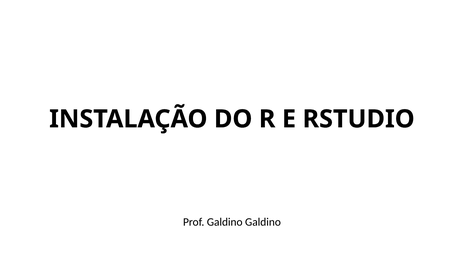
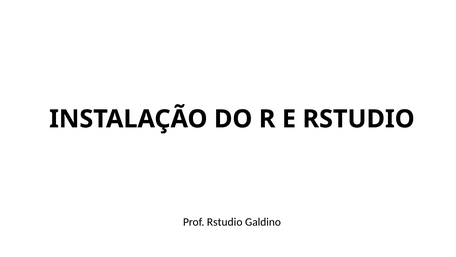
Prof Galdino: Galdino -> Rstudio (225, 222)
